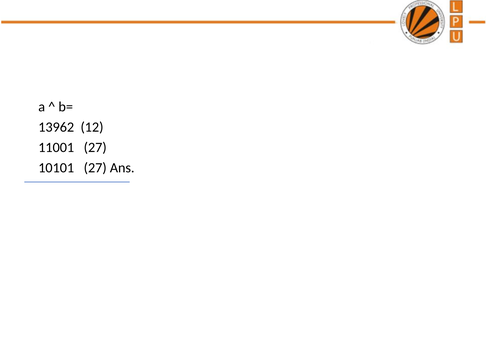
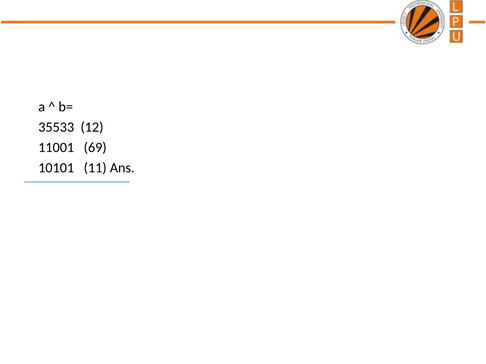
13962: 13962 -> 35533 (56, 127)
11001 27: 27 -> 69 (95, 148)
10101 27: 27 -> 11 (95, 168)
